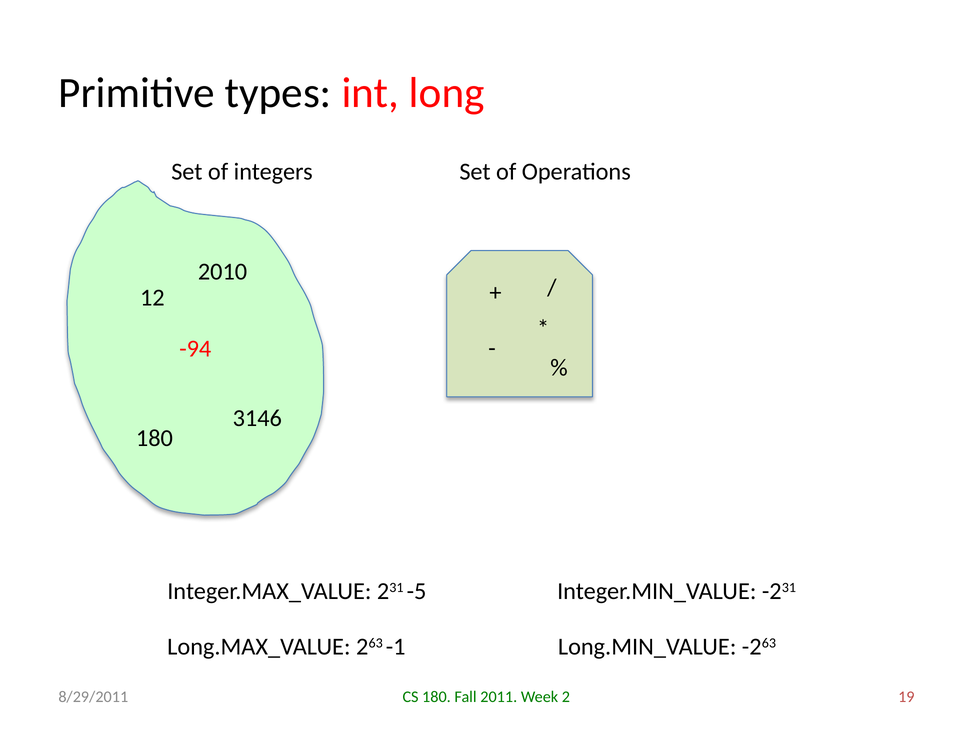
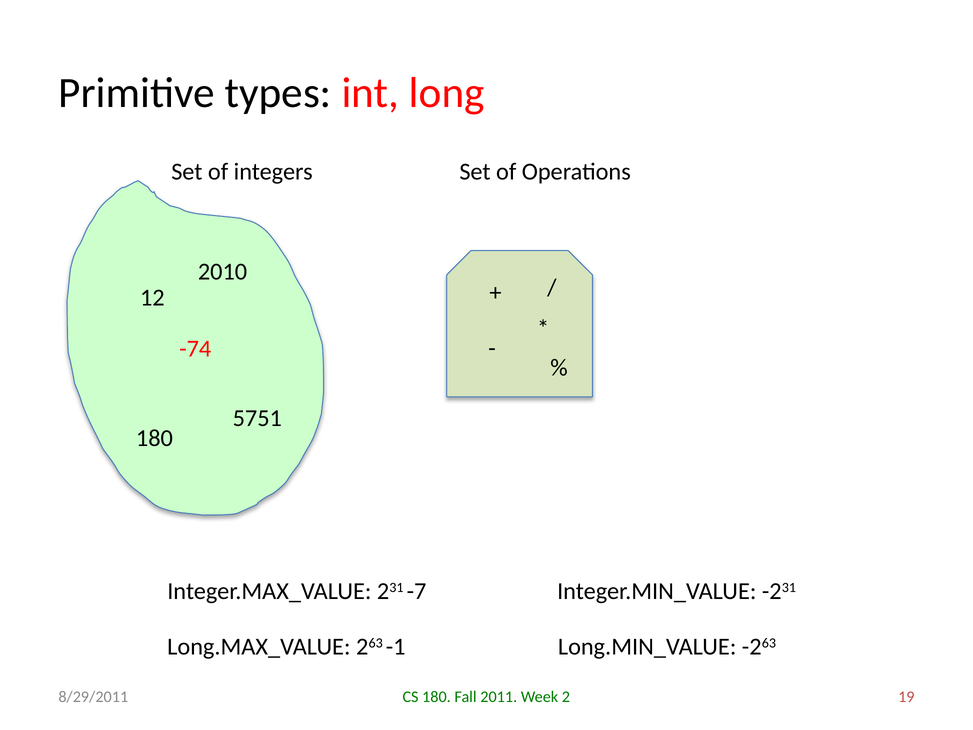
-94: -94 -> -74 (195, 349)
3146: 3146 -> 5751 (257, 418)
-5: -5 -> -7 (417, 591)
